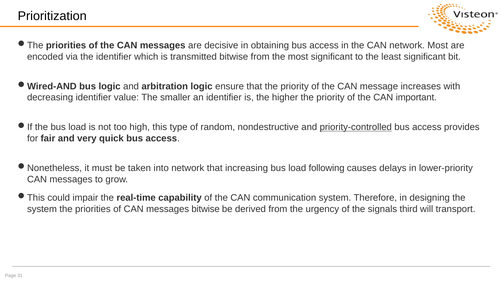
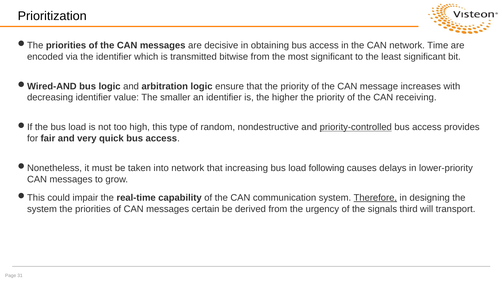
network Most: Most -> Time (438, 45)
important: important -> receiving (416, 98)
Therefore underline: none -> present (375, 198)
messages bitwise: bitwise -> certain (206, 209)
